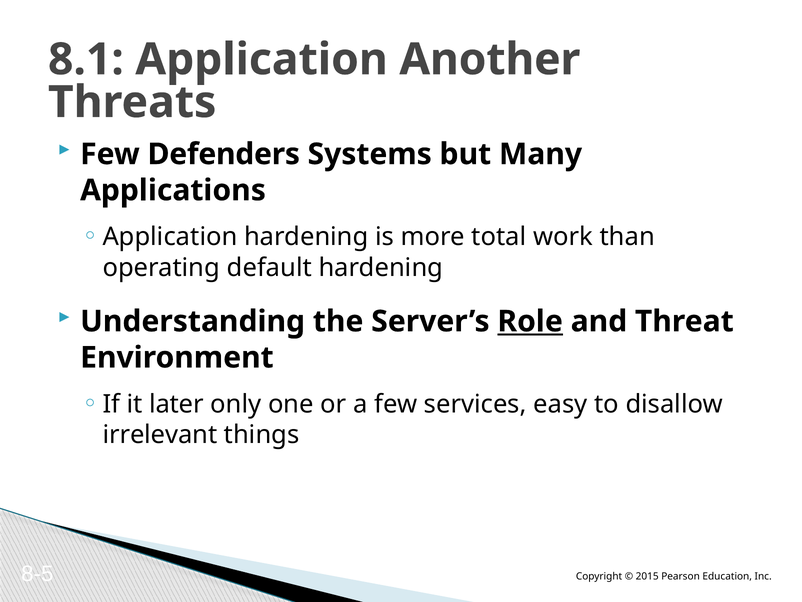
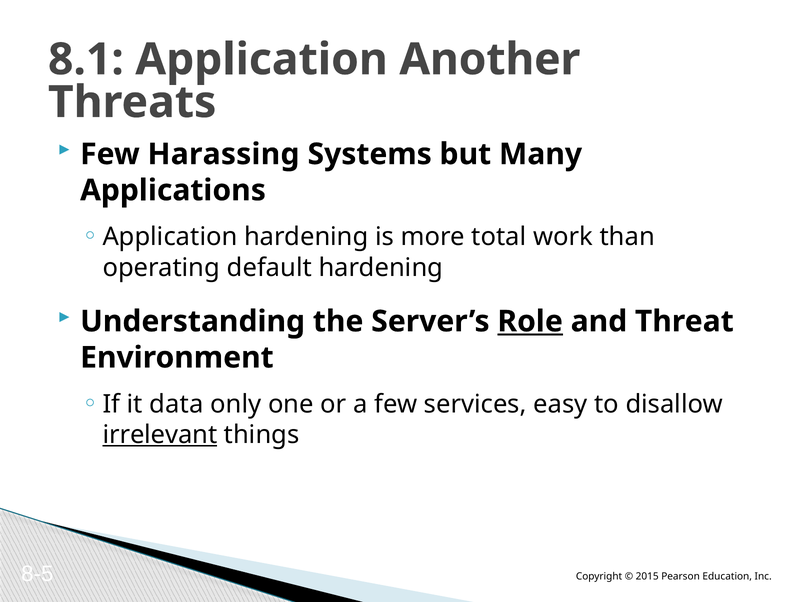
Defenders: Defenders -> Harassing (223, 154)
later: later -> data (176, 404)
irrelevant underline: none -> present (160, 434)
